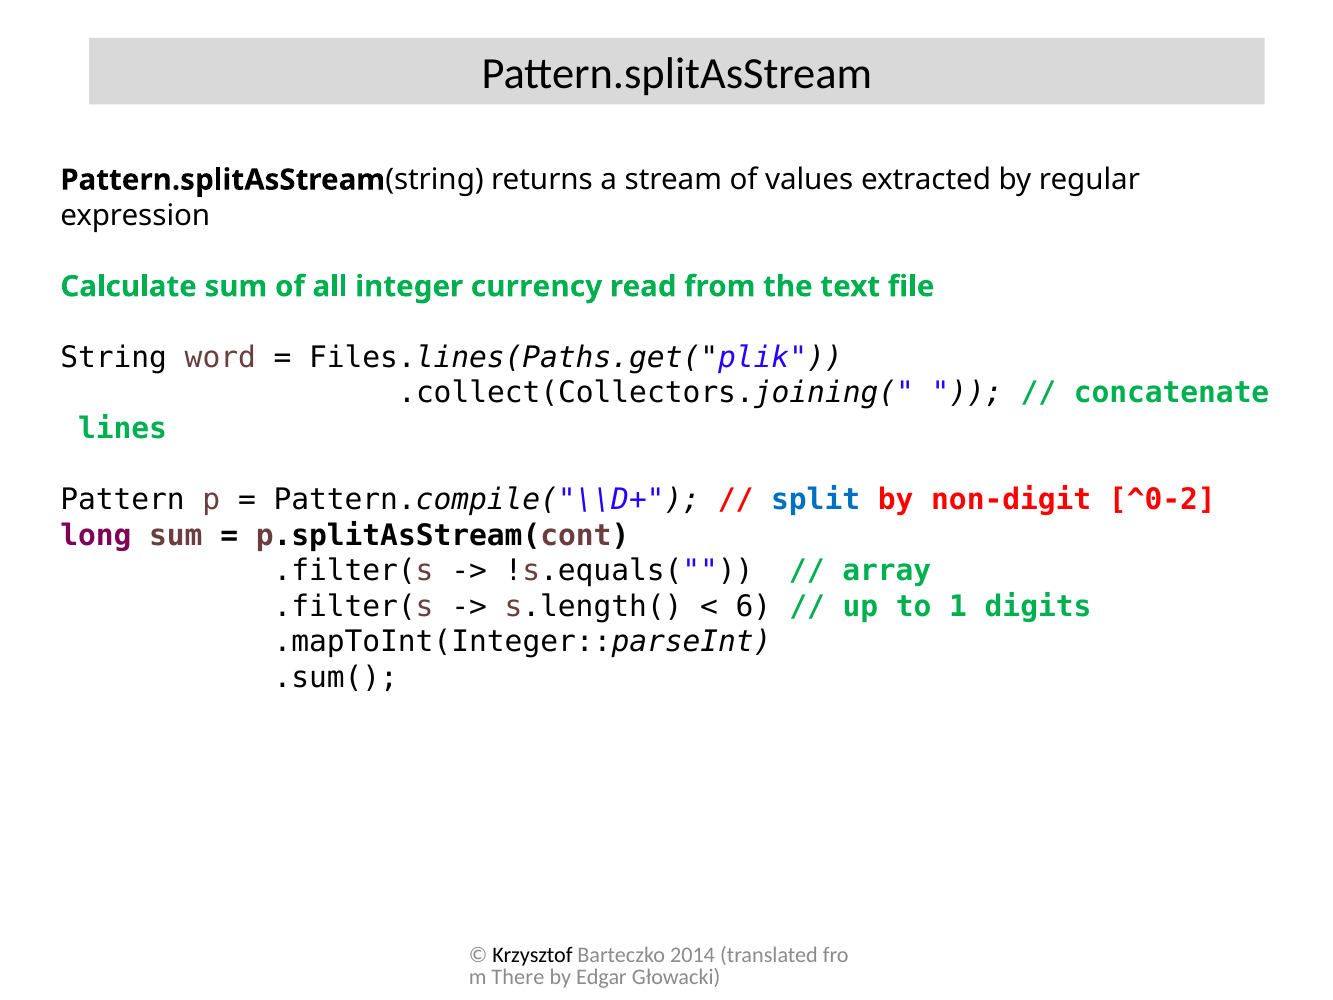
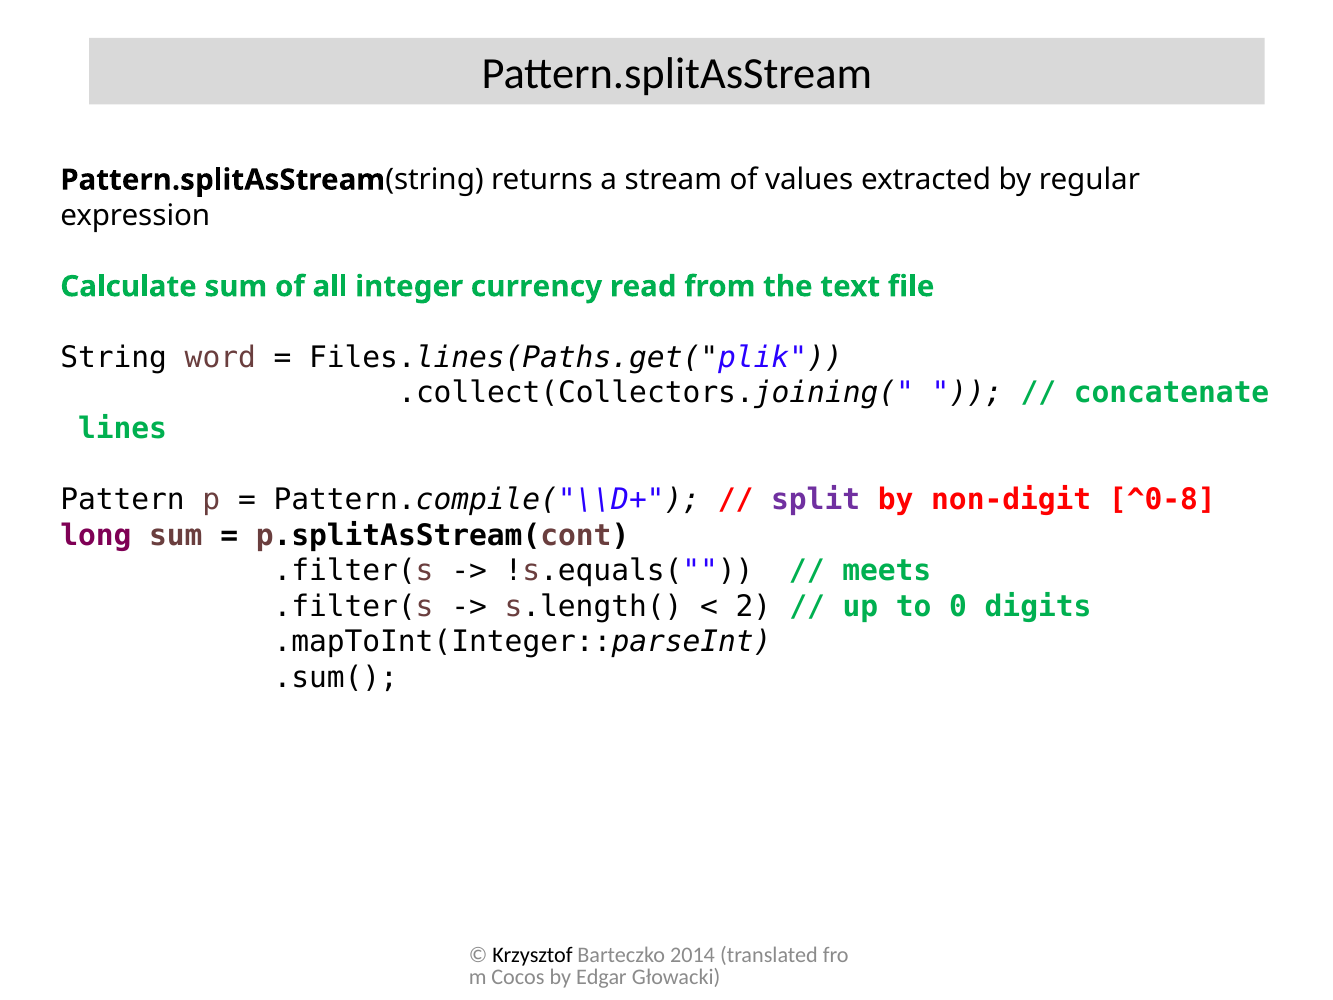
split colour: blue -> purple (816, 500)
^0-2: ^0-2 -> ^0-8 (1162, 500)
array: array -> meets (887, 571)
6: 6 -> 2 (753, 606)
1: 1 -> 0 (958, 606)
There: There -> Cocos (518, 977)
